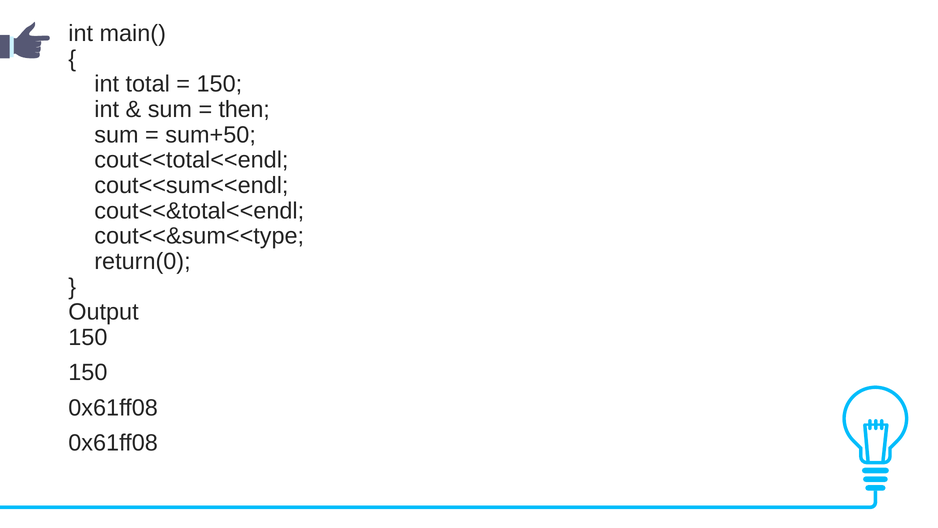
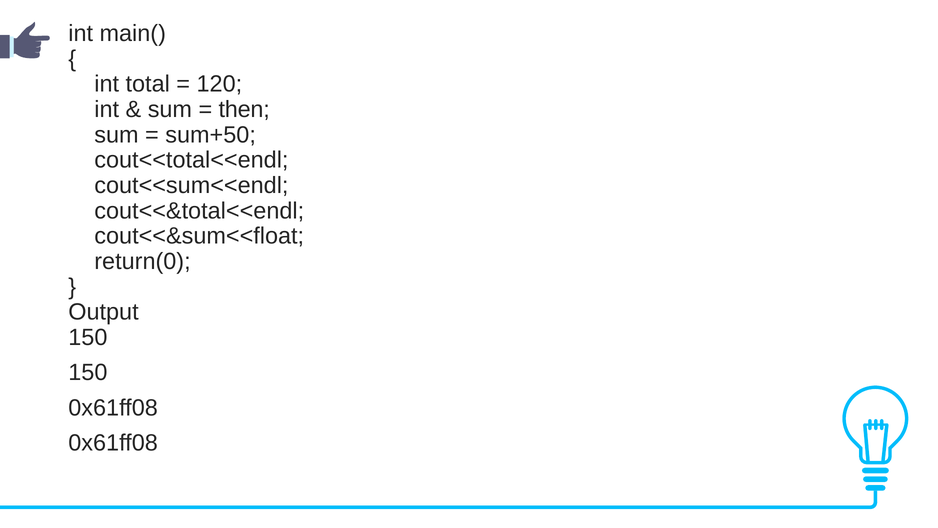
150: 150 -> 120 (219, 84)
cout<<&sum<<type: cout<<&sum<<type -> cout<<&sum<<float (199, 236)
